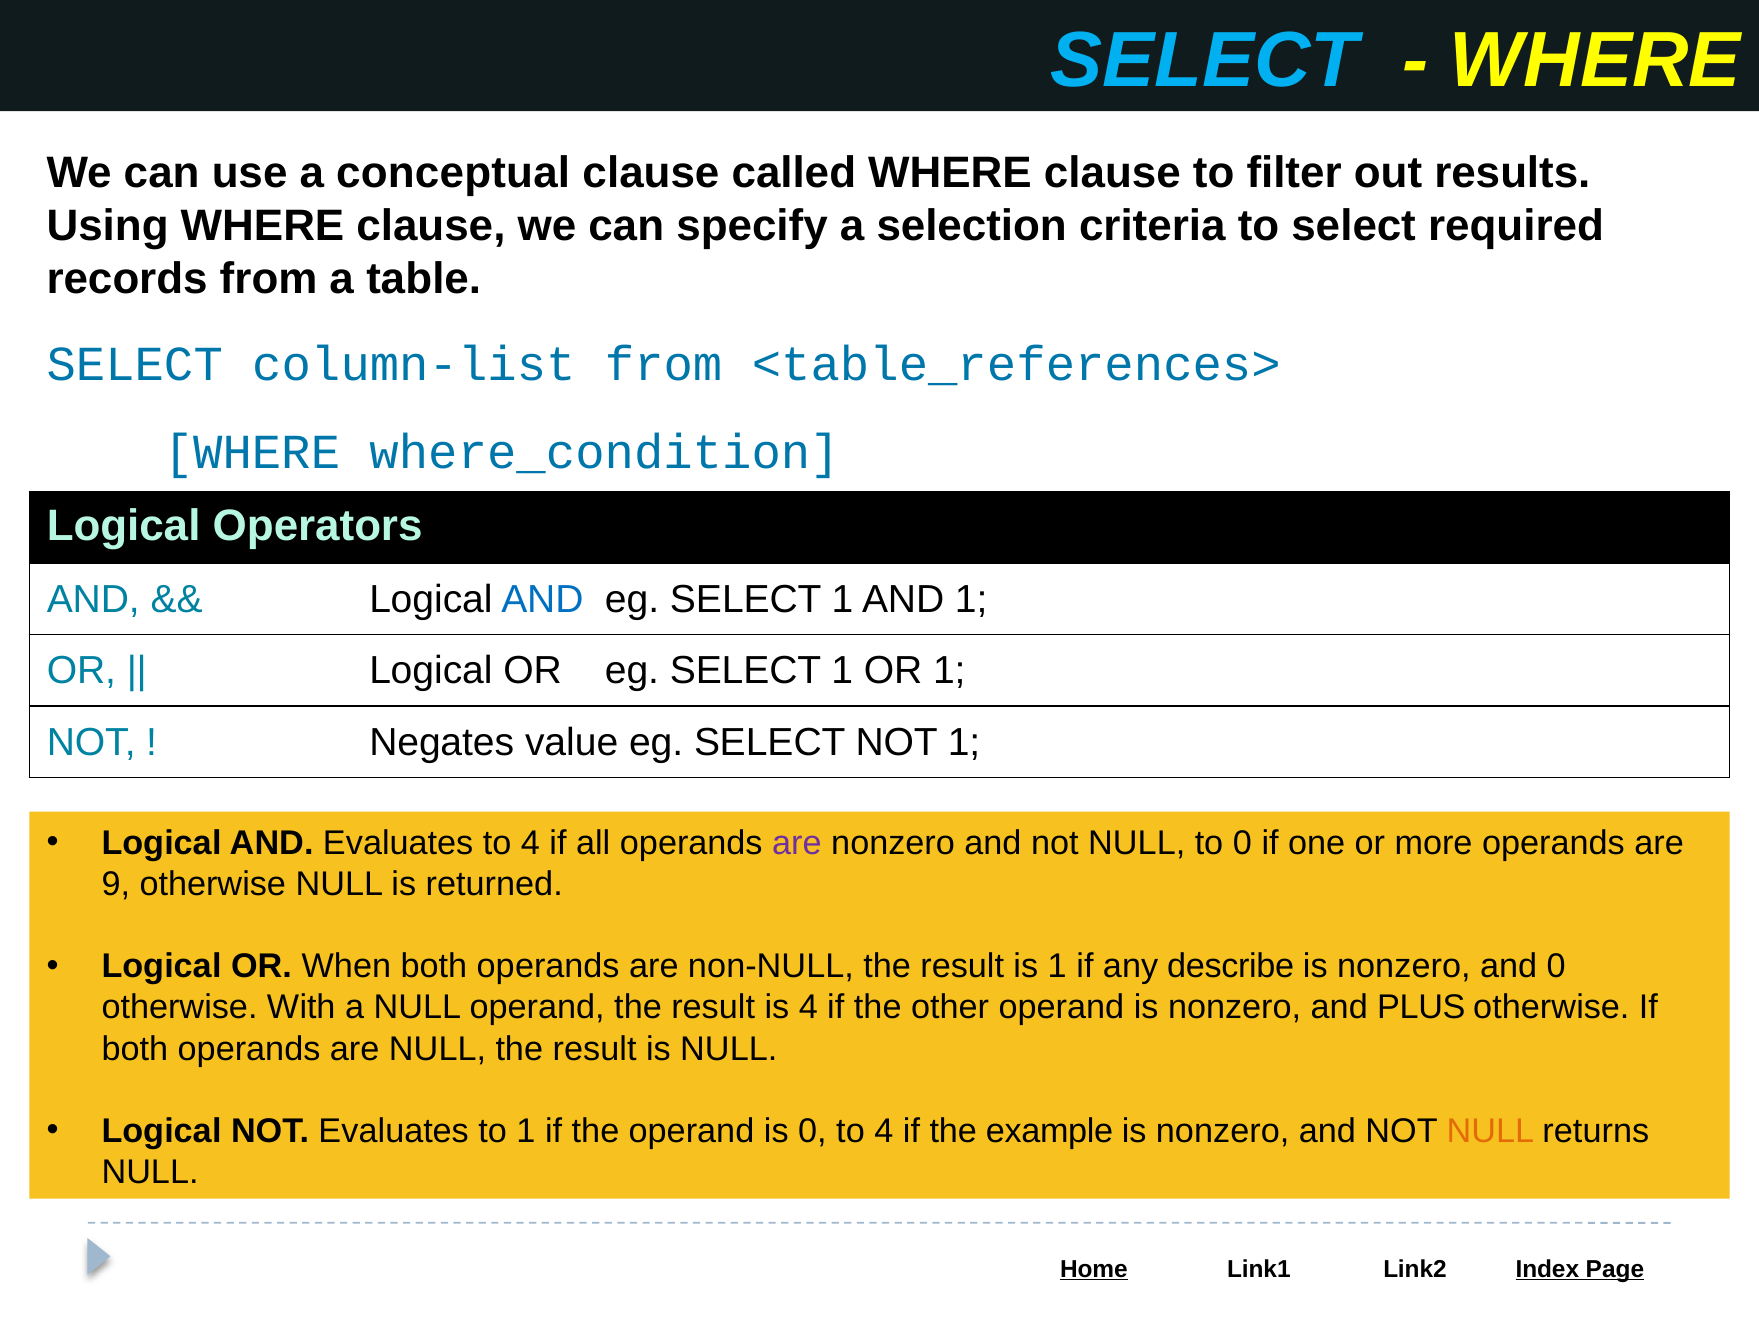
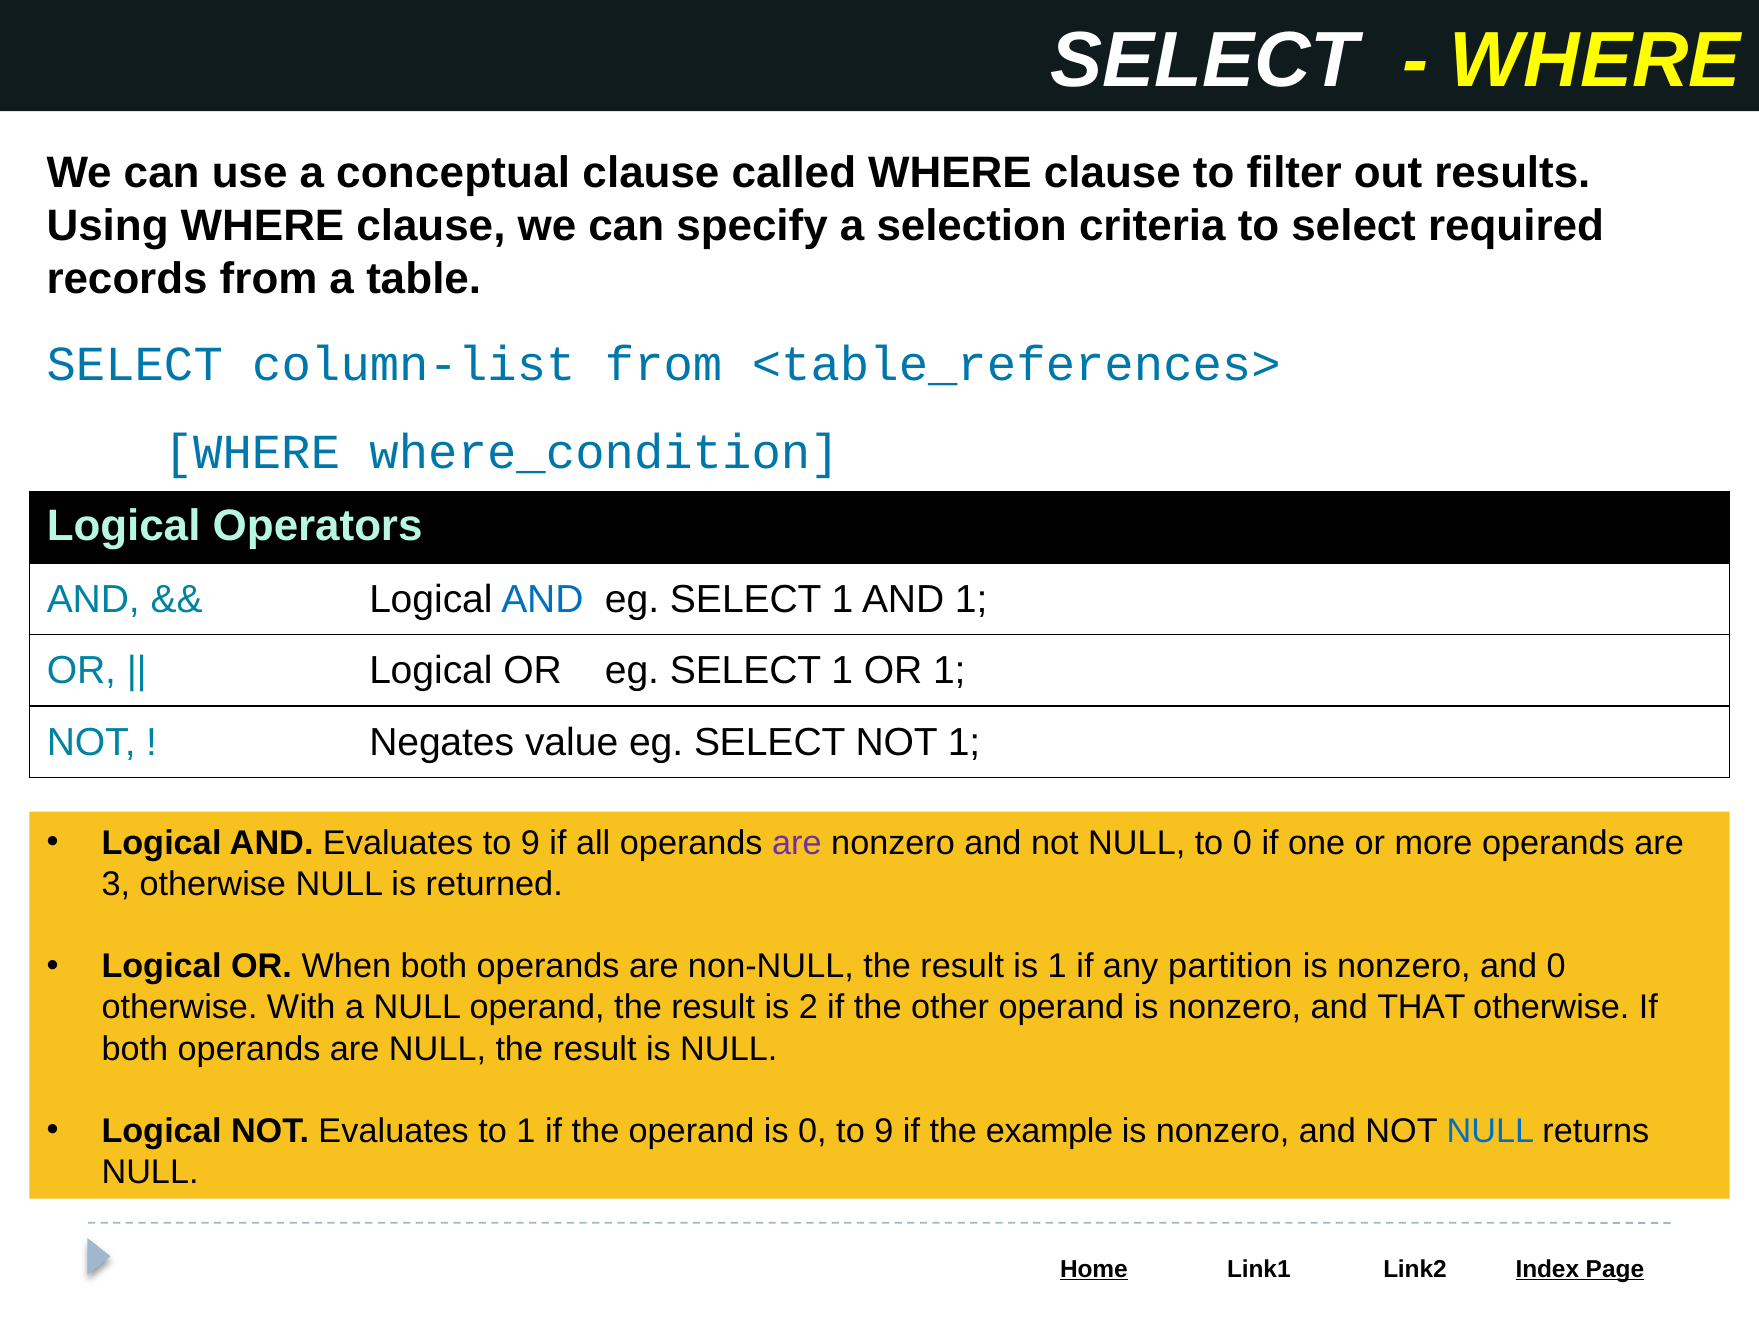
SELECT colour: light blue -> white (1205, 61)
Evaluates to 4: 4 -> 9 (530, 843)
9: 9 -> 3 (116, 884)
describe: describe -> partition (1230, 966)
is 4: 4 -> 2 (808, 1007)
PLUS: PLUS -> THAT (1421, 1007)
0 to 4: 4 -> 9 (884, 1130)
NULL colour: orange -> blue (1490, 1130)
